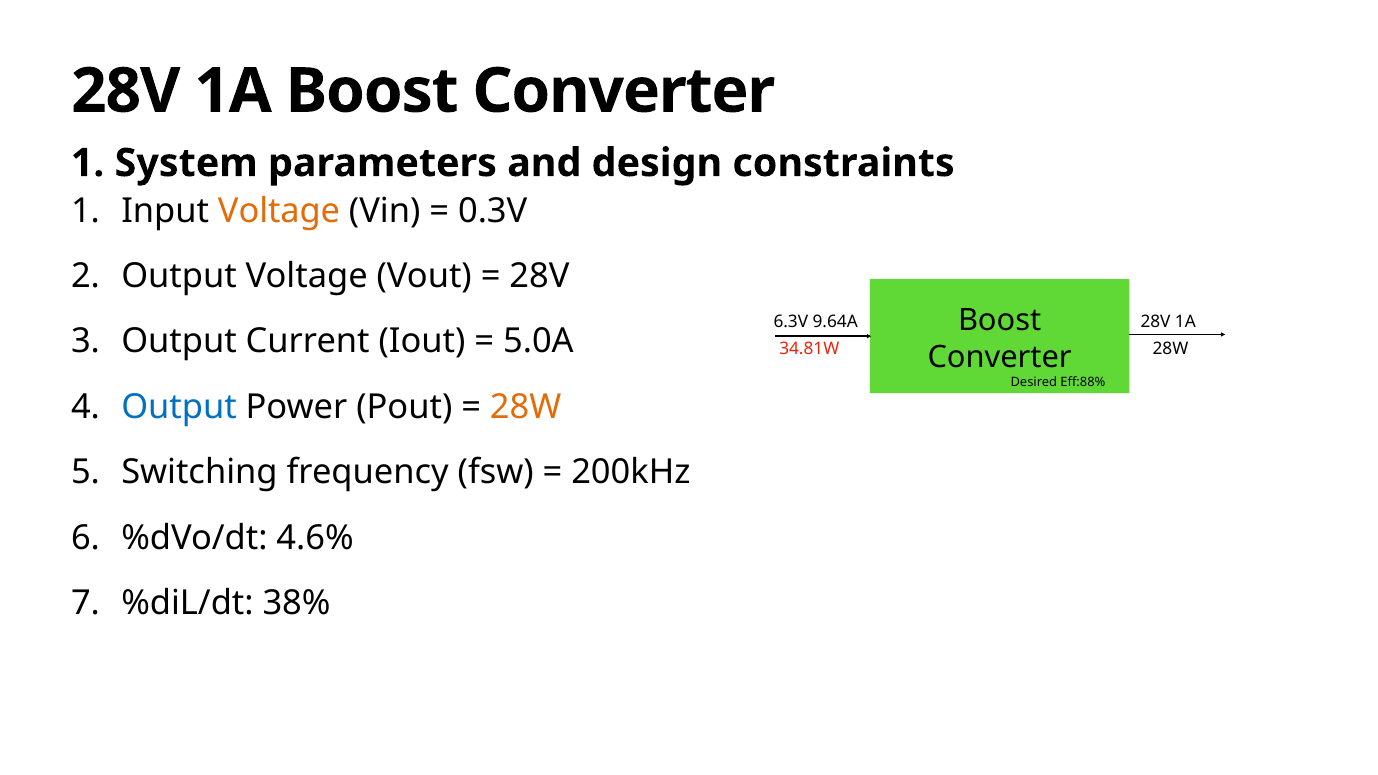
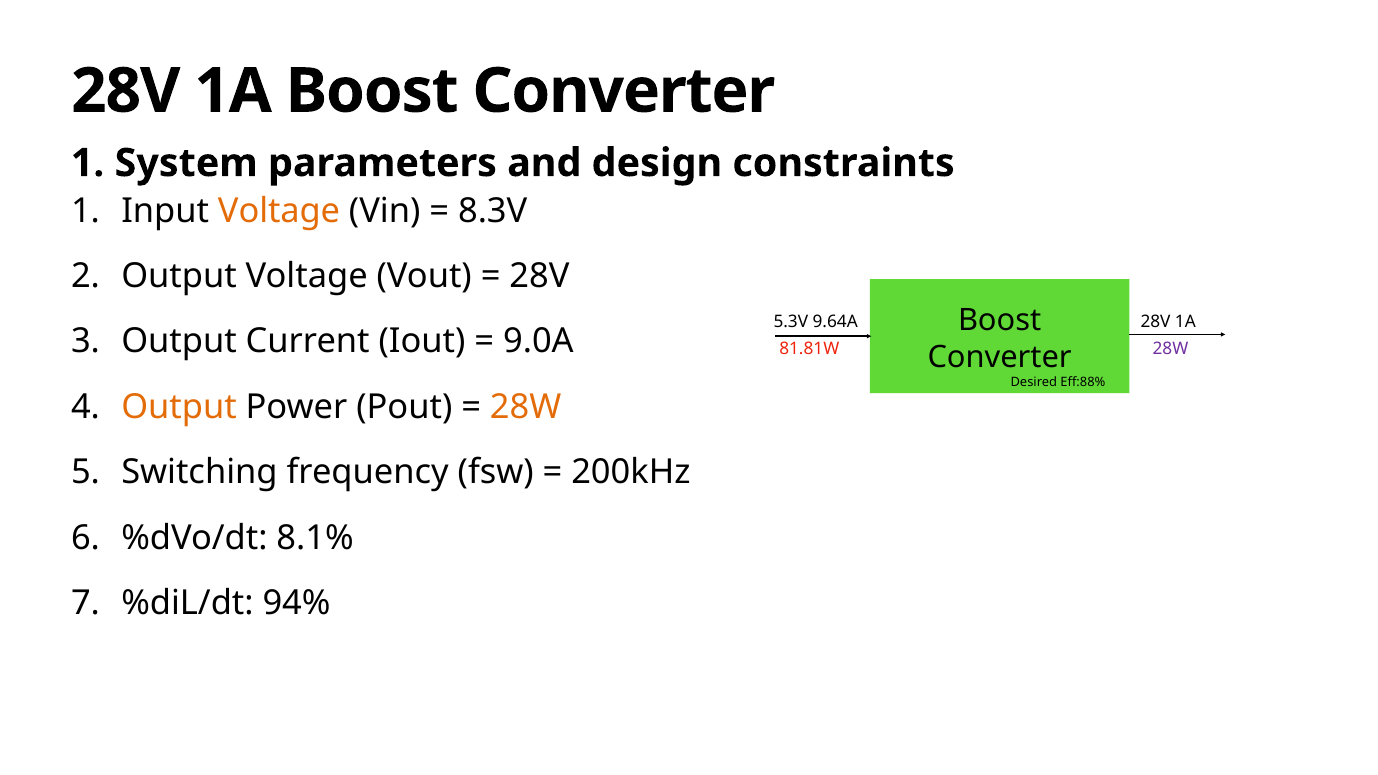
0.3V: 0.3V -> 8.3V (493, 211)
6.3V: 6.3V -> 5.3V (791, 321)
5.0A: 5.0A -> 9.0A (538, 342)
34.81W: 34.81W -> 81.81W (809, 349)
28W colour: black -> purple (1171, 349)
Output colour: blue -> orange (179, 407)
4.6%: 4.6% -> 8.1% (315, 538)
38%: 38% -> 94% (297, 603)
